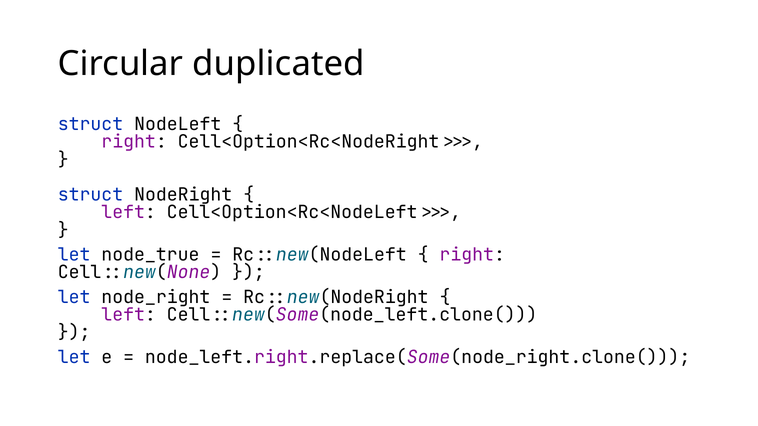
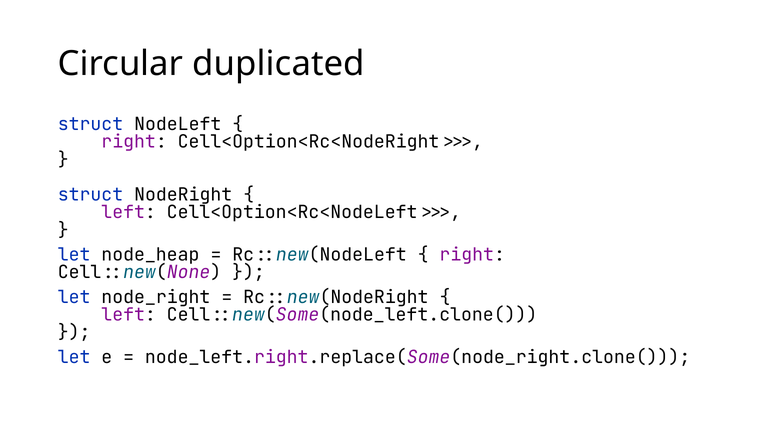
node_true: node_true -> node_heap (150, 255)
